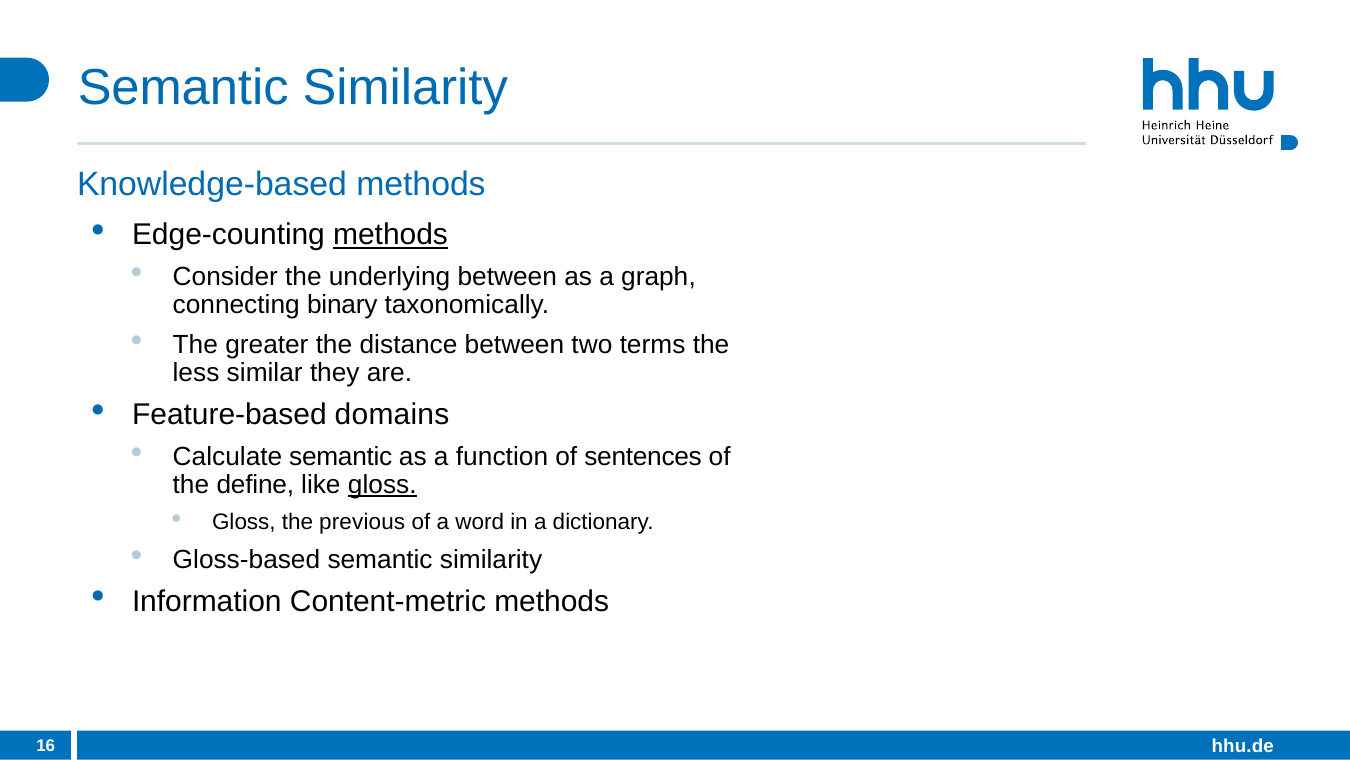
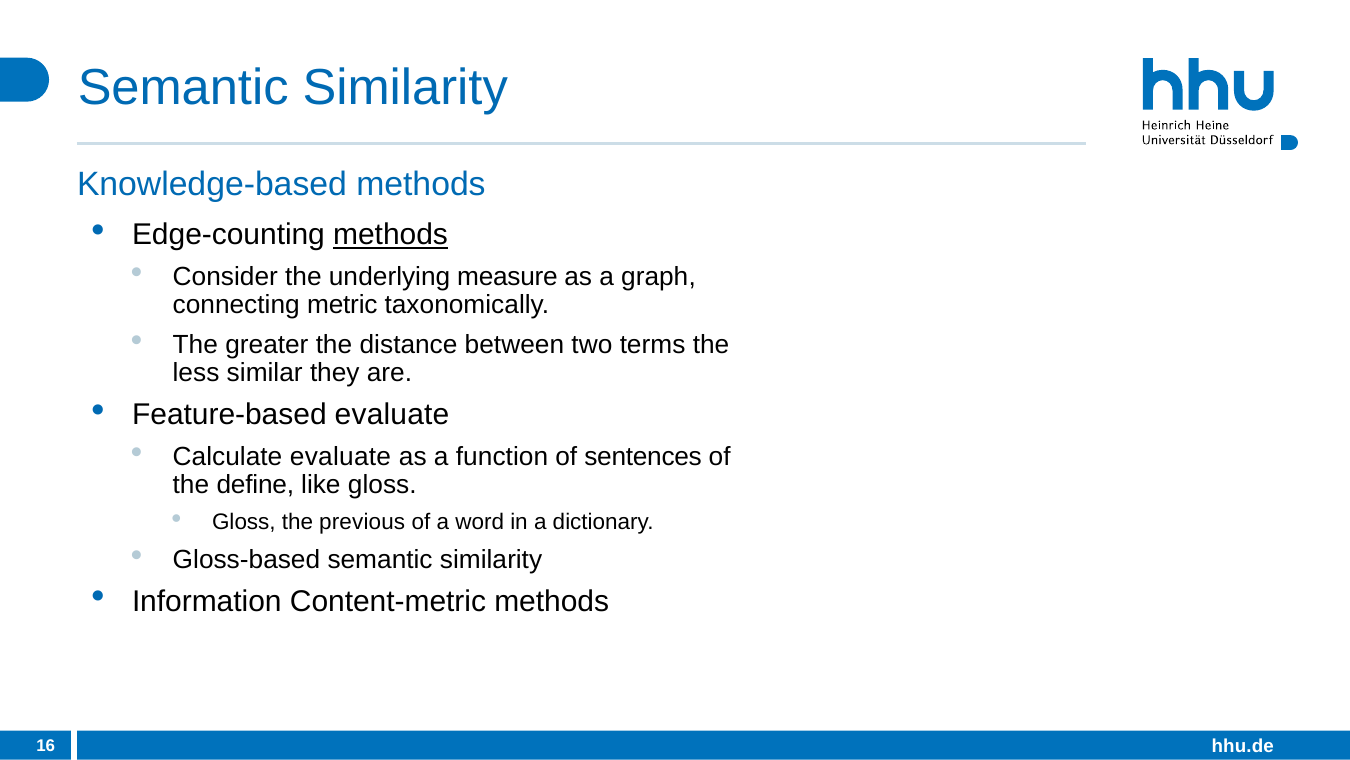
underlying between: between -> measure (507, 277)
binary: binary -> metric (342, 305)
Feature-based domains: domains -> evaluate (392, 415)
Calculate semantic: semantic -> evaluate (340, 457)
gloss underline: present -> none (382, 485)
